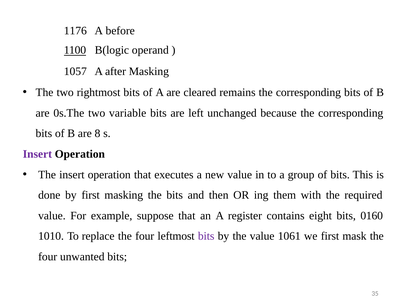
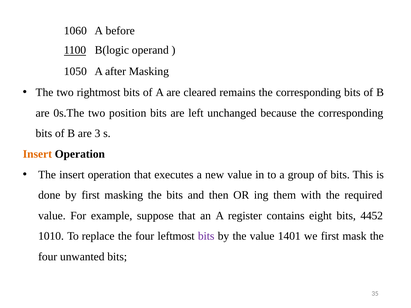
1176: 1176 -> 1060 (75, 31)
1057: 1057 -> 1050 (75, 71)
variable: variable -> position (128, 113)
8: 8 -> 3 (97, 134)
Insert colour: purple -> orange (37, 154)
0160: 0160 -> 4452 (372, 216)
1061: 1061 -> 1401 (289, 236)
